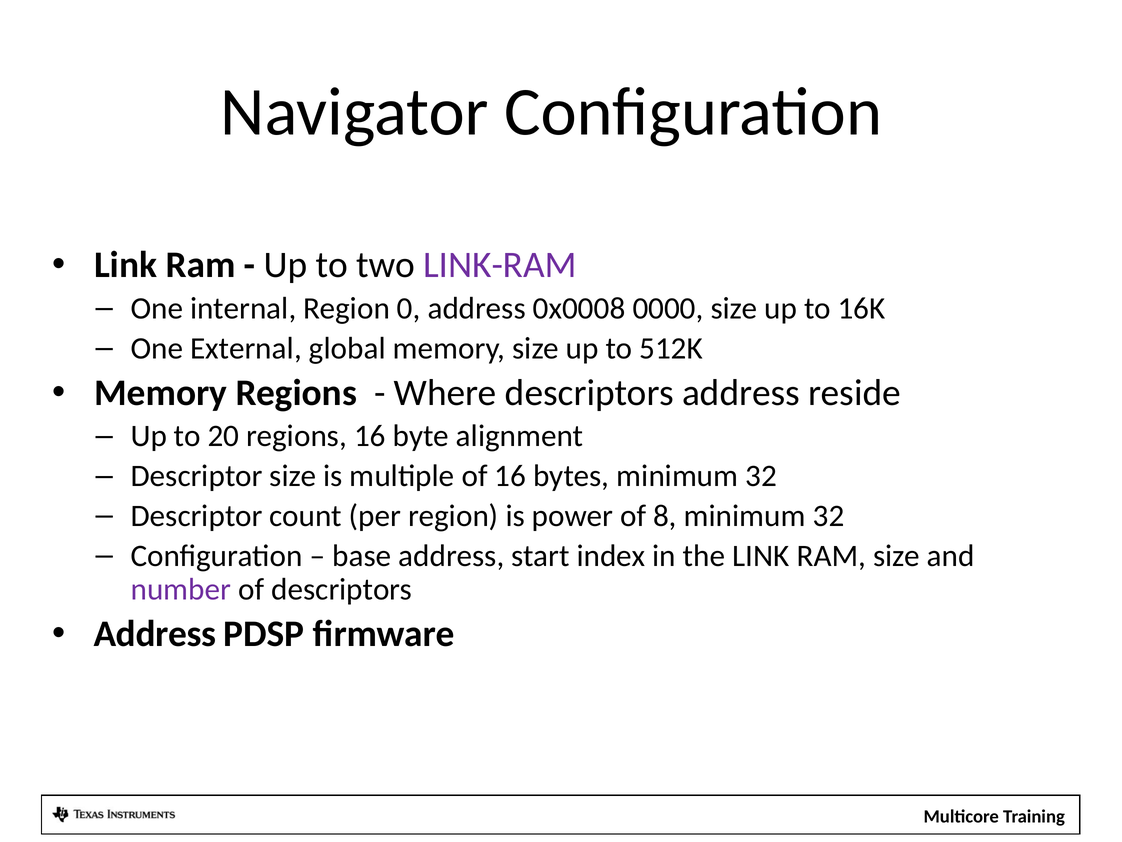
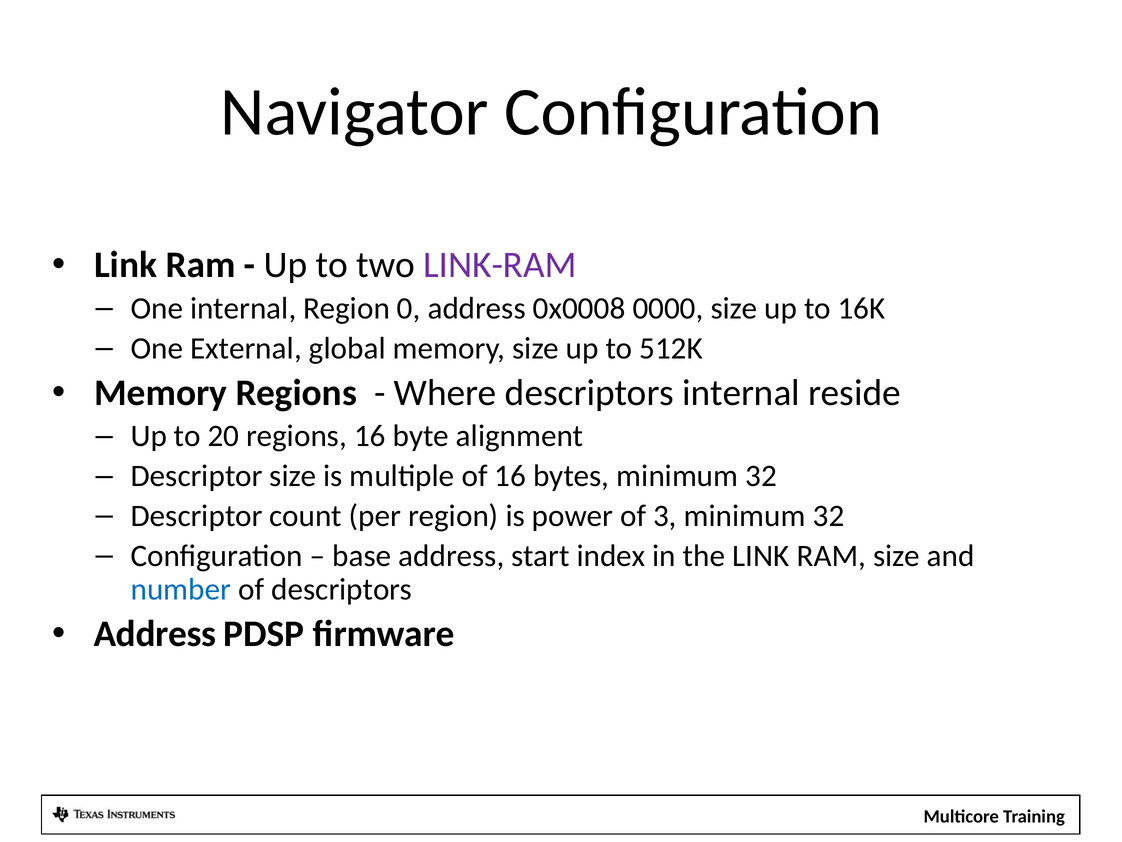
descriptors address: address -> internal (741, 393)
8: 8 -> 3 (665, 516)
number colour: purple -> blue (181, 589)
